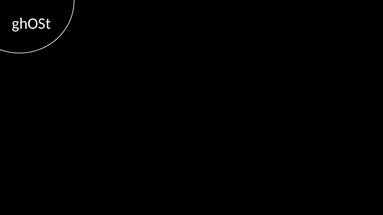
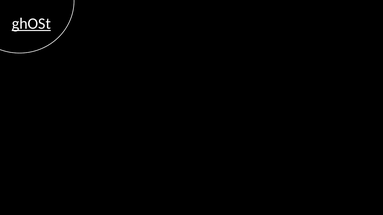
ghOSt underline: none -> present (31, 24)
